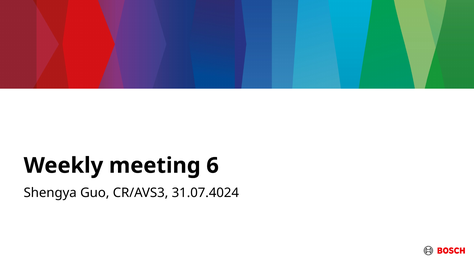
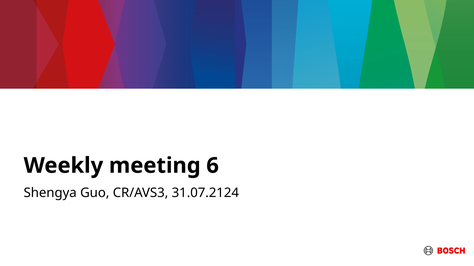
31.07.4024: 31.07.4024 -> 31.07.2124 (205, 193)
